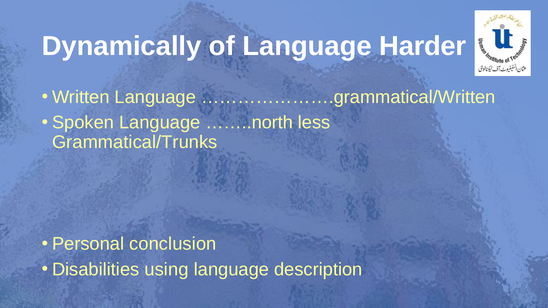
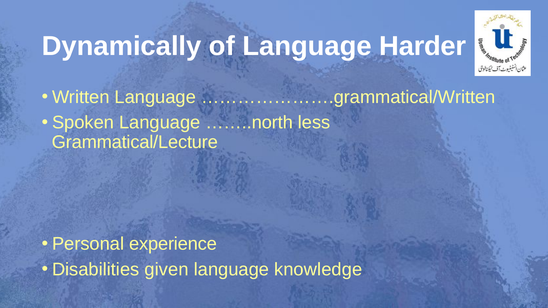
Grammatical/Trunks: Grammatical/Trunks -> Grammatical/Lecture (135, 142)
conclusion: conclusion -> experience (173, 244)
using: using -> given (167, 270)
description: description -> knowledge (318, 270)
